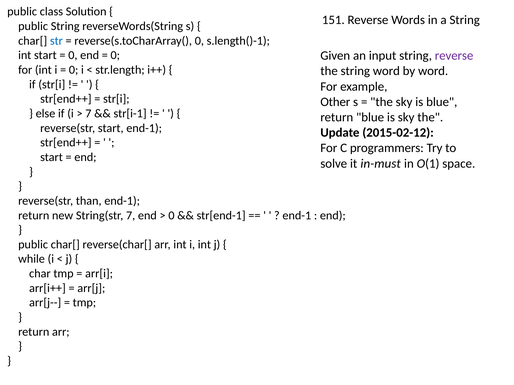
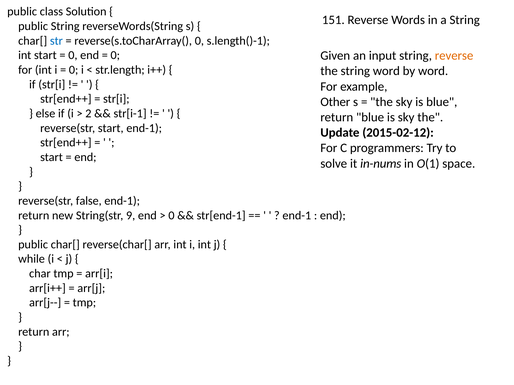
reverse colour: purple -> orange (454, 56)
7: 7 -> 2 (88, 114)
in-must: in-must -> in-nums (381, 164)
than: than -> false (89, 201)
String(str 7: 7 -> 9 (131, 216)
